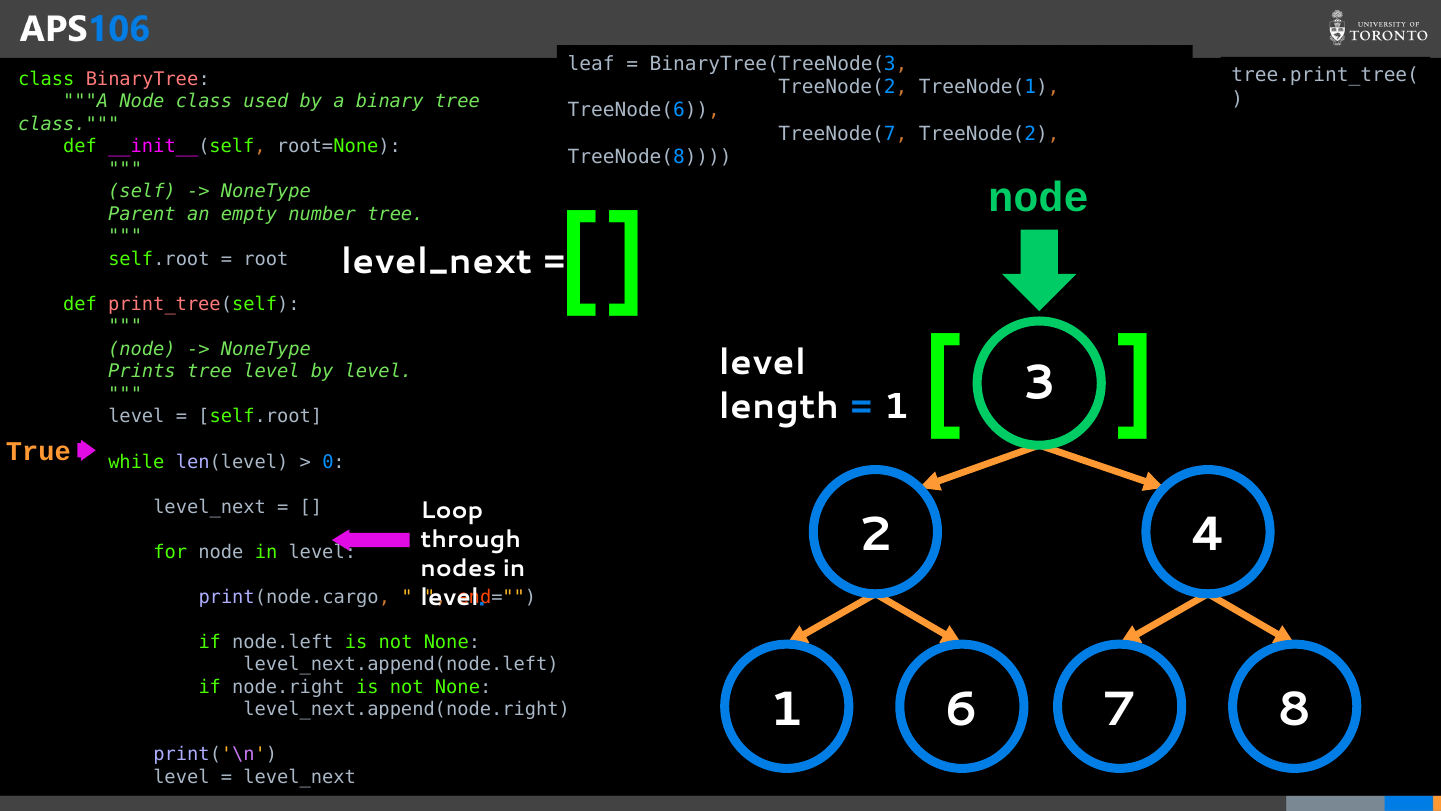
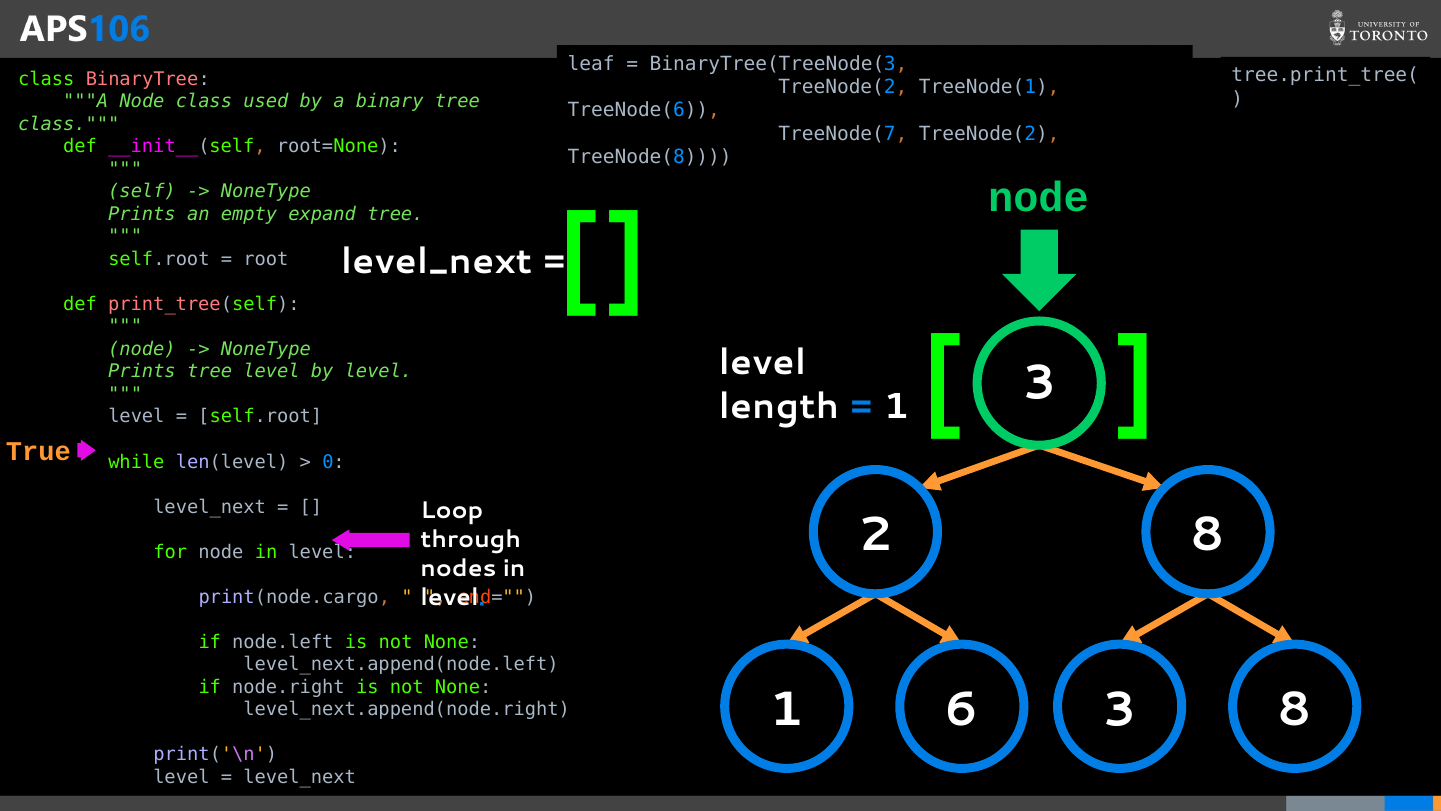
Parent: Parent -> Prints (142, 214)
number: number -> expand (322, 214)
4: 4 -> 8 (1208, 535)
6 7: 7 -> 3 (1120, 709)
